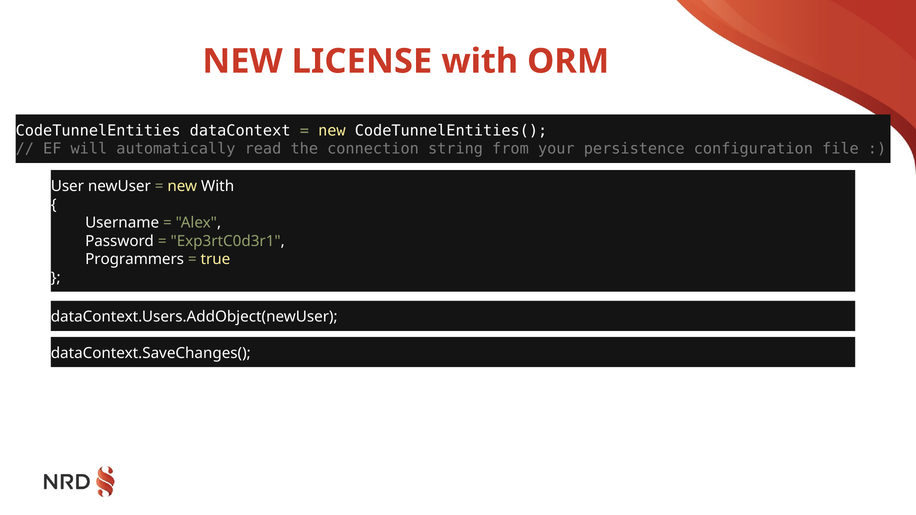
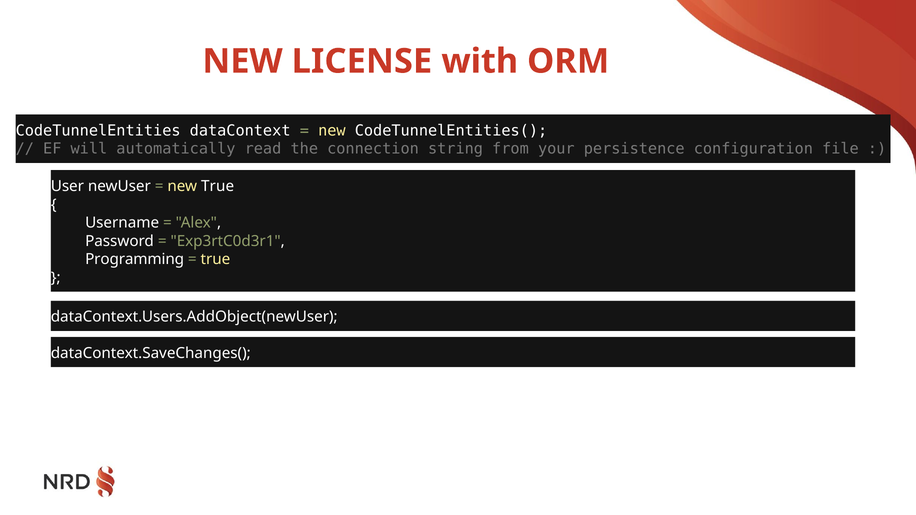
new With: With -> True (218, 186)
Programmers: Programmers -> Programming (135, 260)
